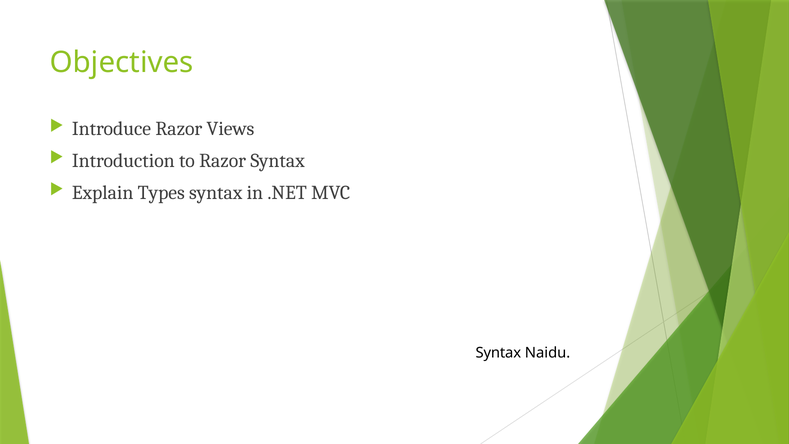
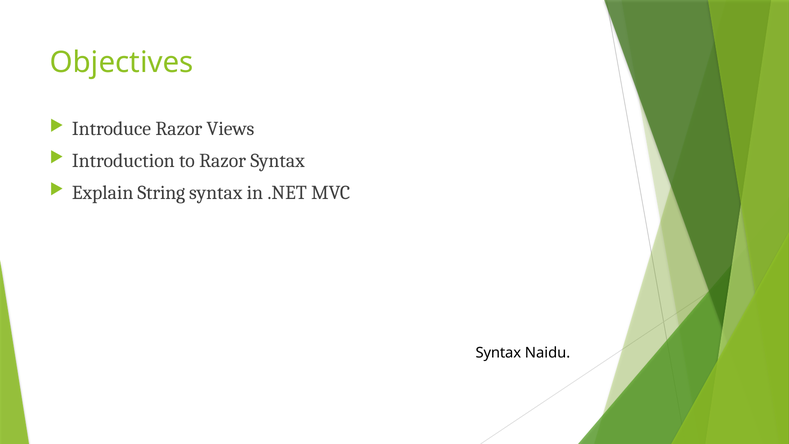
Types: Types -> String (161, 192)
